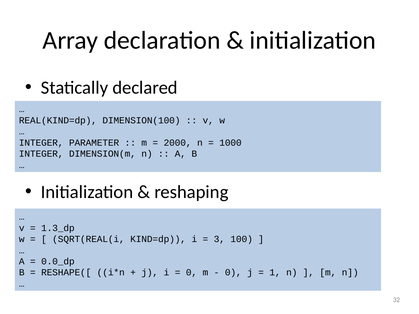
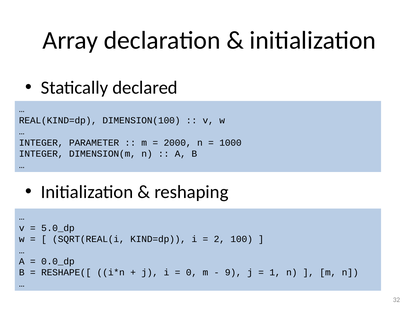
1.3_dp: 1.3_dp -> 5.0_dp (58, 228)
3: 3 -> 2 (219, 239)
0: 0 -> 9 (233, 273)
